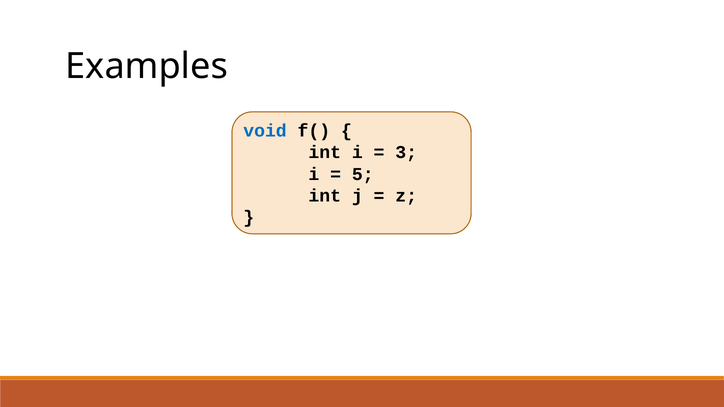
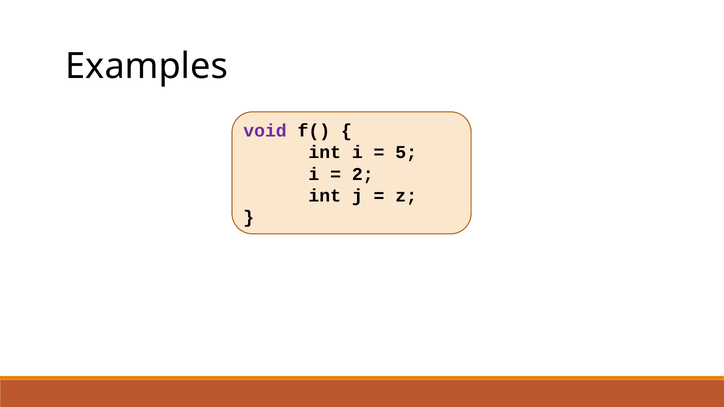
void colour: blue -> purple (265, 131)
3: 3 -> 5 (406, 152)
5: 5 -> 2 (363, 174)
